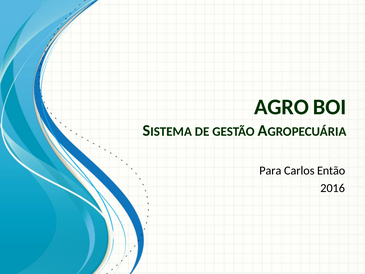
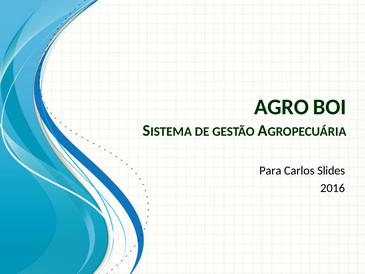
Então: Então -> Slides (331, 171)
